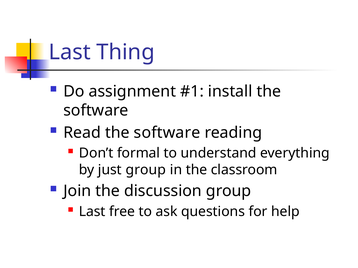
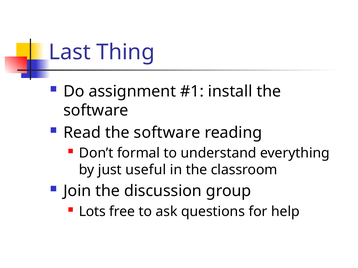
just group: group -> useful (146, 170)
Last: Last -> Lots (92, 212)
